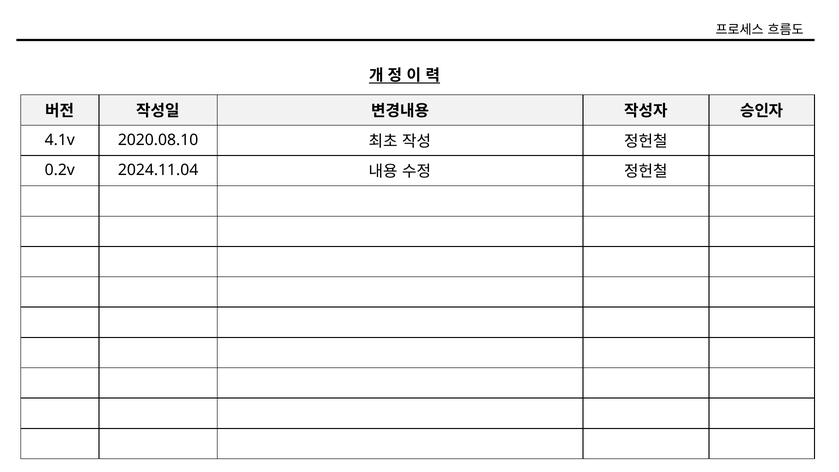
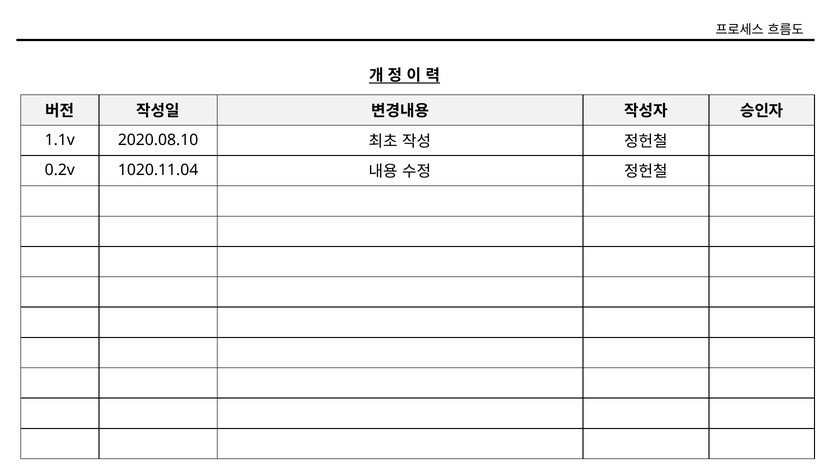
4.1v: 4.1v -> 1.1v (60, 140)
2024.11.04: 2024.11.04 -> 1020.11.04 (158, 170)
